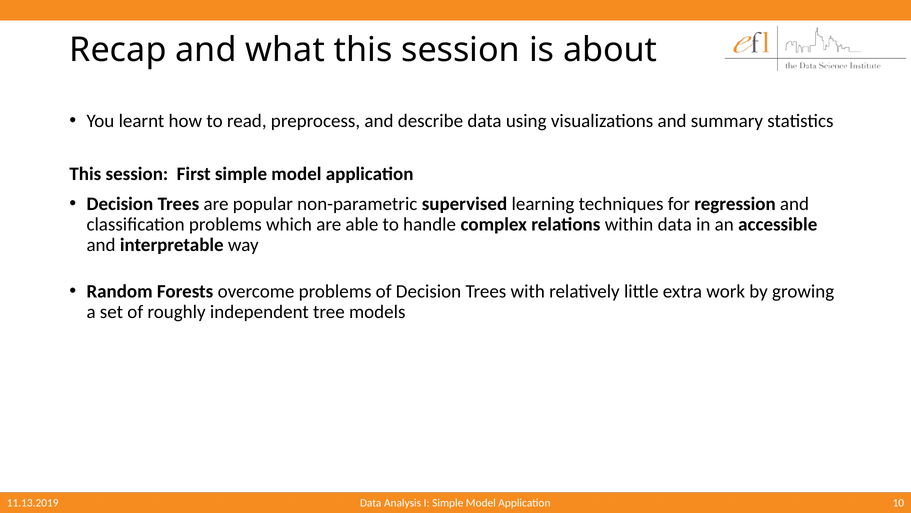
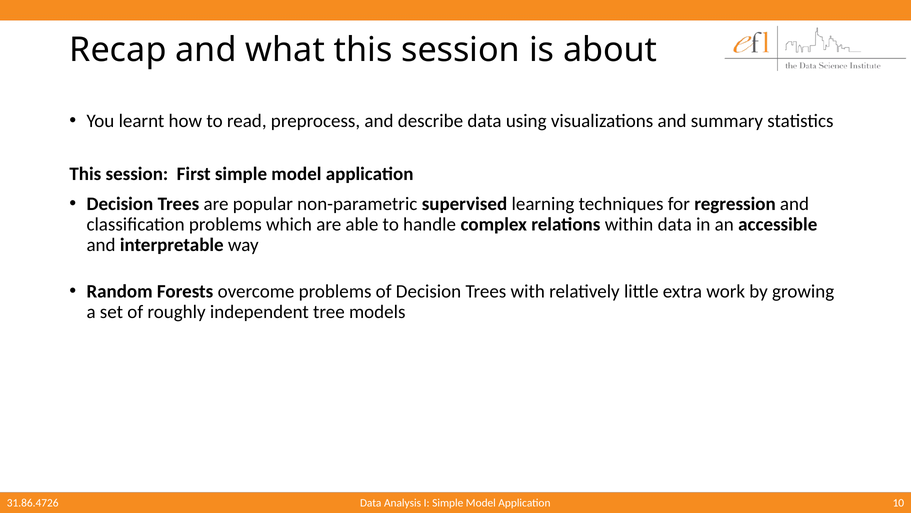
11.13.2019: 11.13.2019 -> 31.86.4726 (33, 503)
